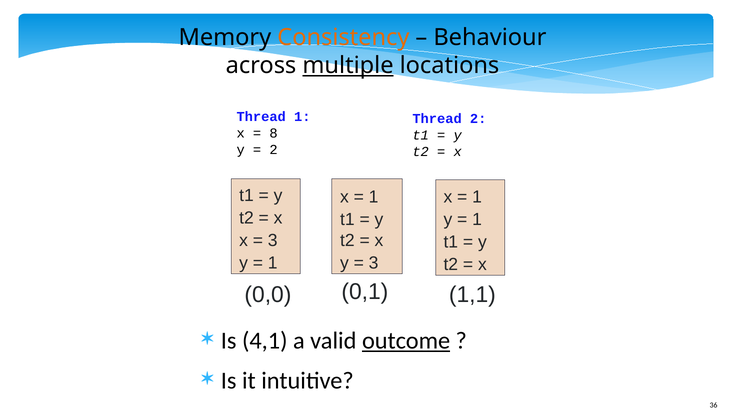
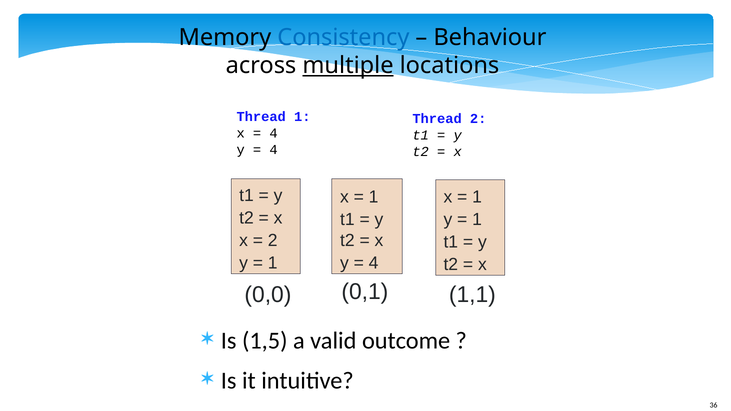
Consistency colour: orange -> blue (343, 37)
8: 8 -> 4 (274, 133)
2: 2 -> 4 (274, 150)
3: 3 -> 2 (273, 241)
3: 3 -> 4 (374, 263)
4,1: 4,1 -> 1,5 (265, 341)
outcome underline: present -> none (406, 341)
